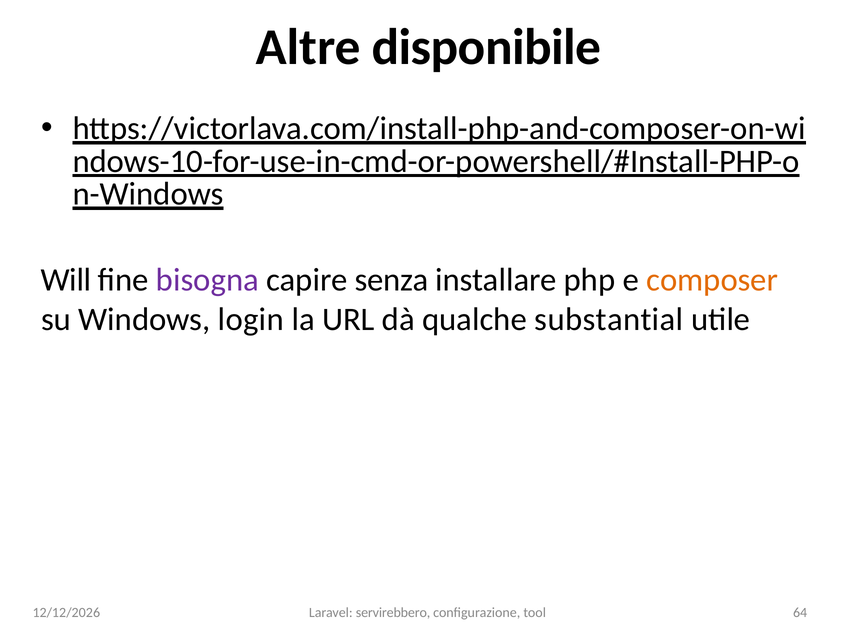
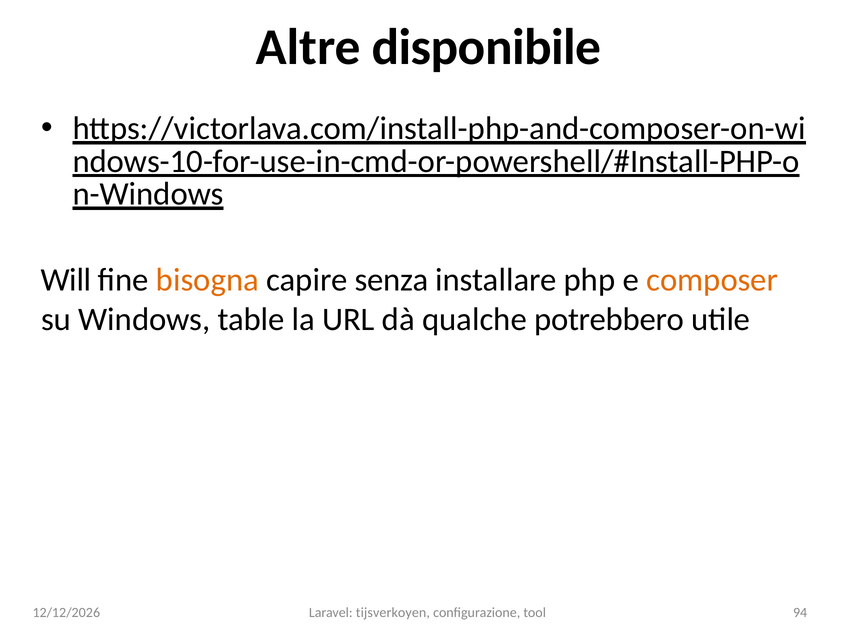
bisogna colour: purple -> orange (207, 280)
login: login -> table (251, 319)
substantial: substantial -> potrebbero (609, 319)
servirebbero: servirebbero -> tijsverkoyen (393, 612)
64: 64 -> 94 (800, 612)
